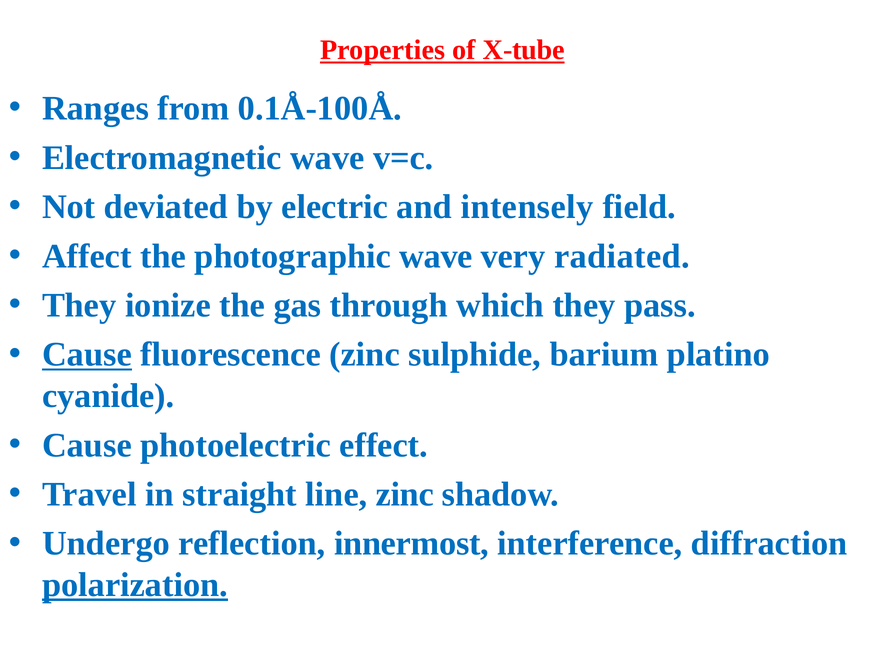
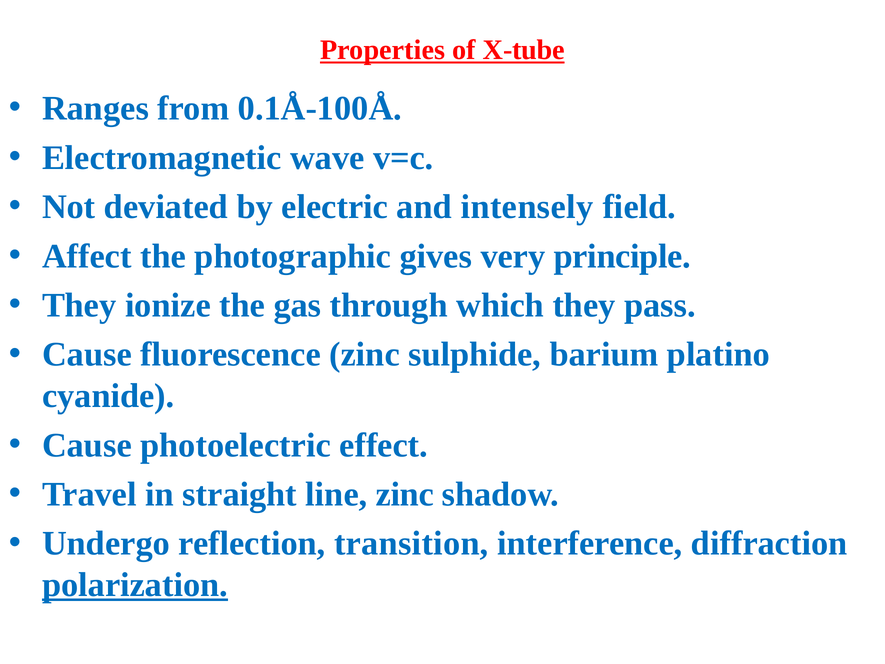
photographic wave: wave -> gives (436, 256)
radiated: radiated -> principle (622, 256)
Cause underline: present -> none (87, 354)
innermost: innermost -> transition (411, 543)
